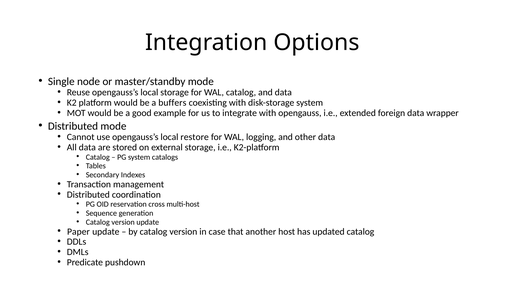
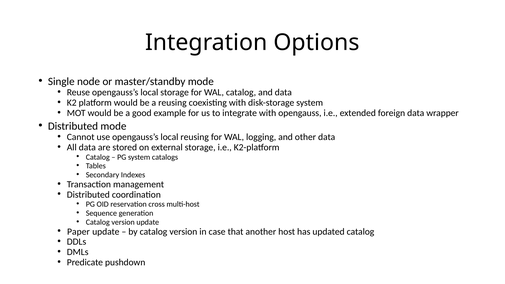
a buffers: buffers -> reusing (172, 103)
local restore: restore -> reusing (195, 137)
